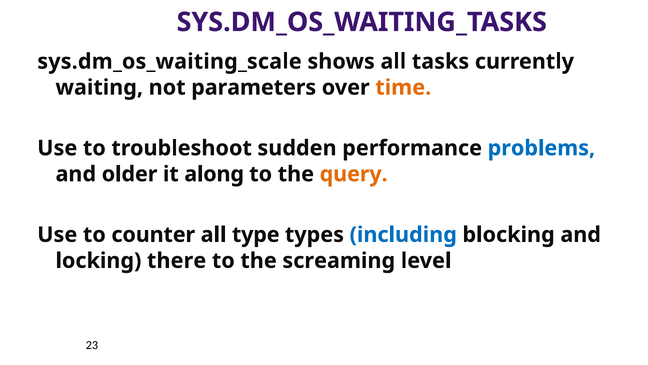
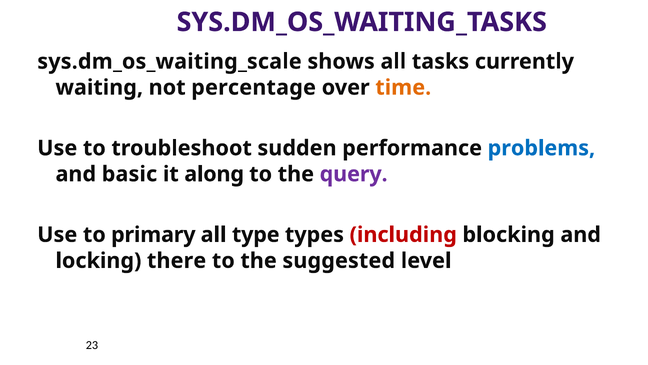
parameters: parameters -> percentage (254, 87)
older: older -> basic (129, 174)
query colour: orange -> purple (354, 174)
counter: counter -> primary (153, 234)
including colour: blue -> red (403, 234)
screaming: screaming -> suggested (339, 260)
